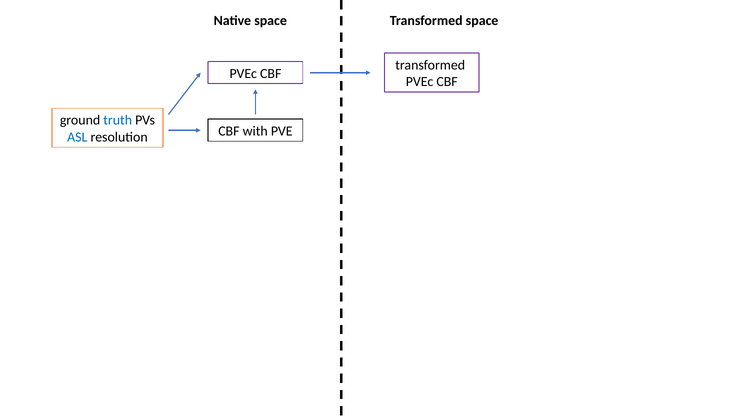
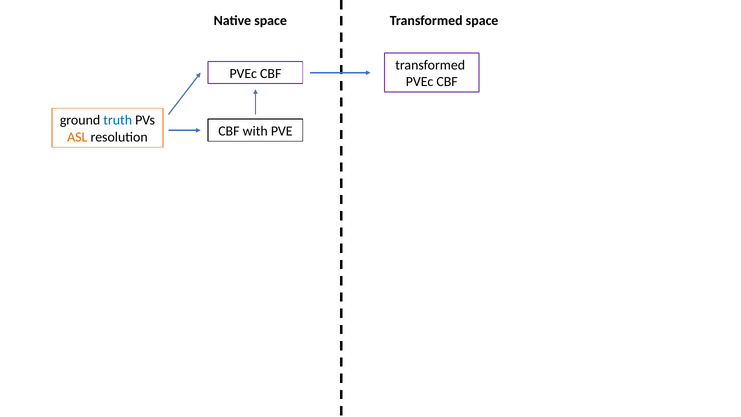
ASL colour: blue -> orange (77, 137)
